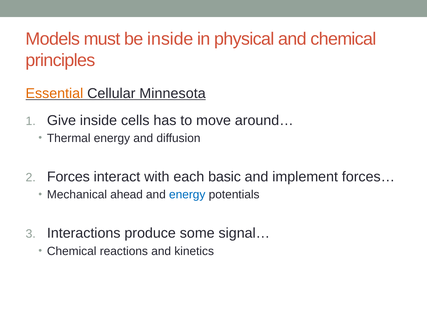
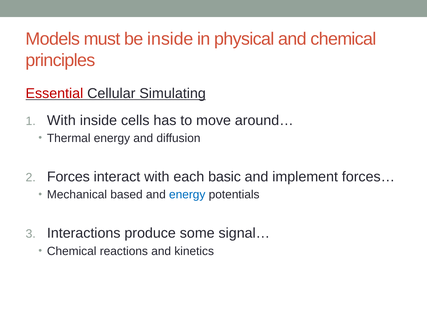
Essential colour: orange -> red (54, 93)
Minnesota: Minnesota -> Simulating (173, 93)
Give: Give -> With (61, 121)
ahead: ahead -> based (126, 195)
